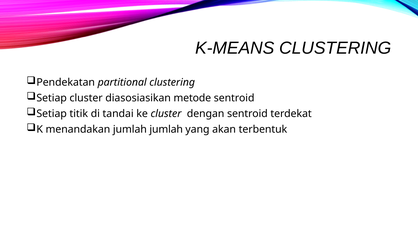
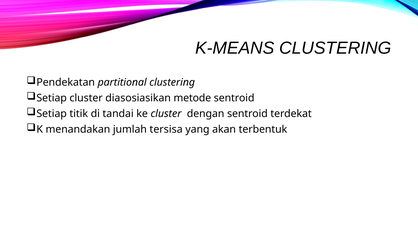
jumlah jumlah: jumlah -> tersisa (166, 129)
